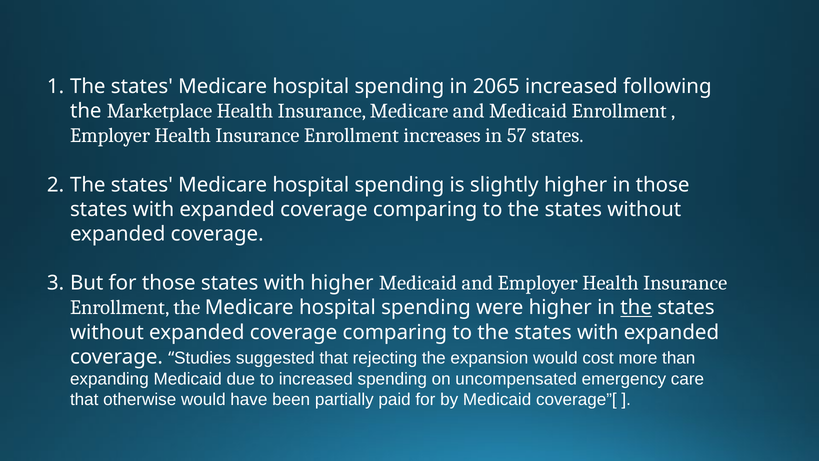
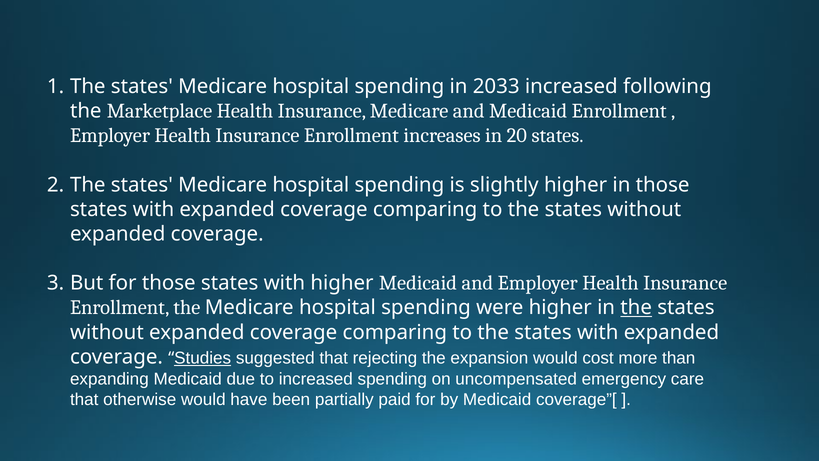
2065: 2065 -> 2033 (496, 86)
57: 57 -> 20 (517, 135)
Studies underline: none -> present (203, 358)
